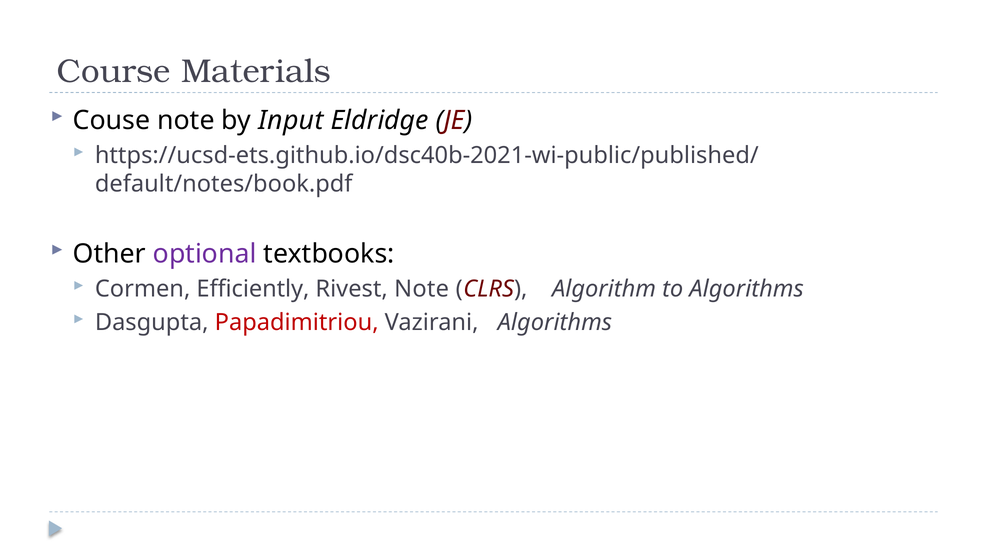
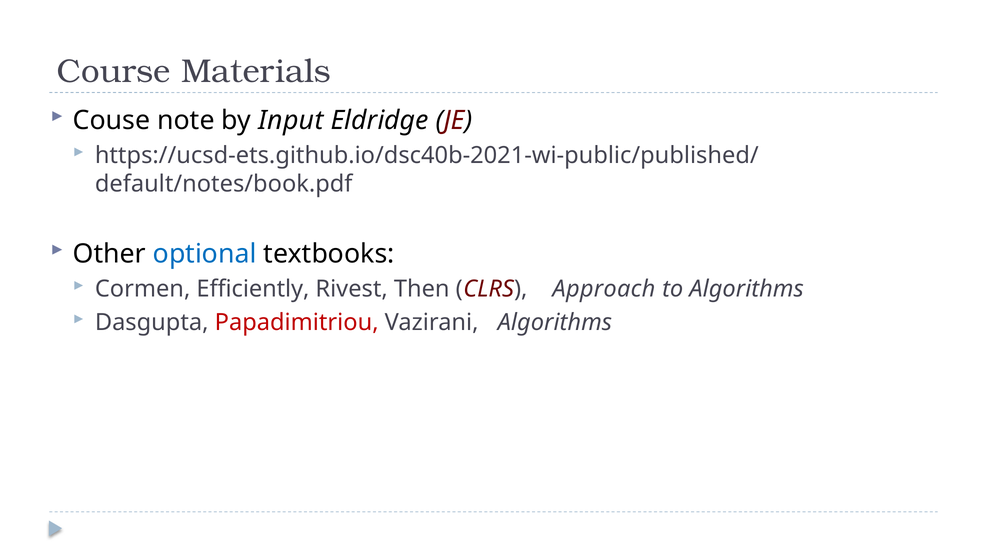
optional colour: purple -> blue (205, 254)
Rivest Note: Note -> Then (422, 289)
Algorithm: Algorithm -> Approach (604, 289)
